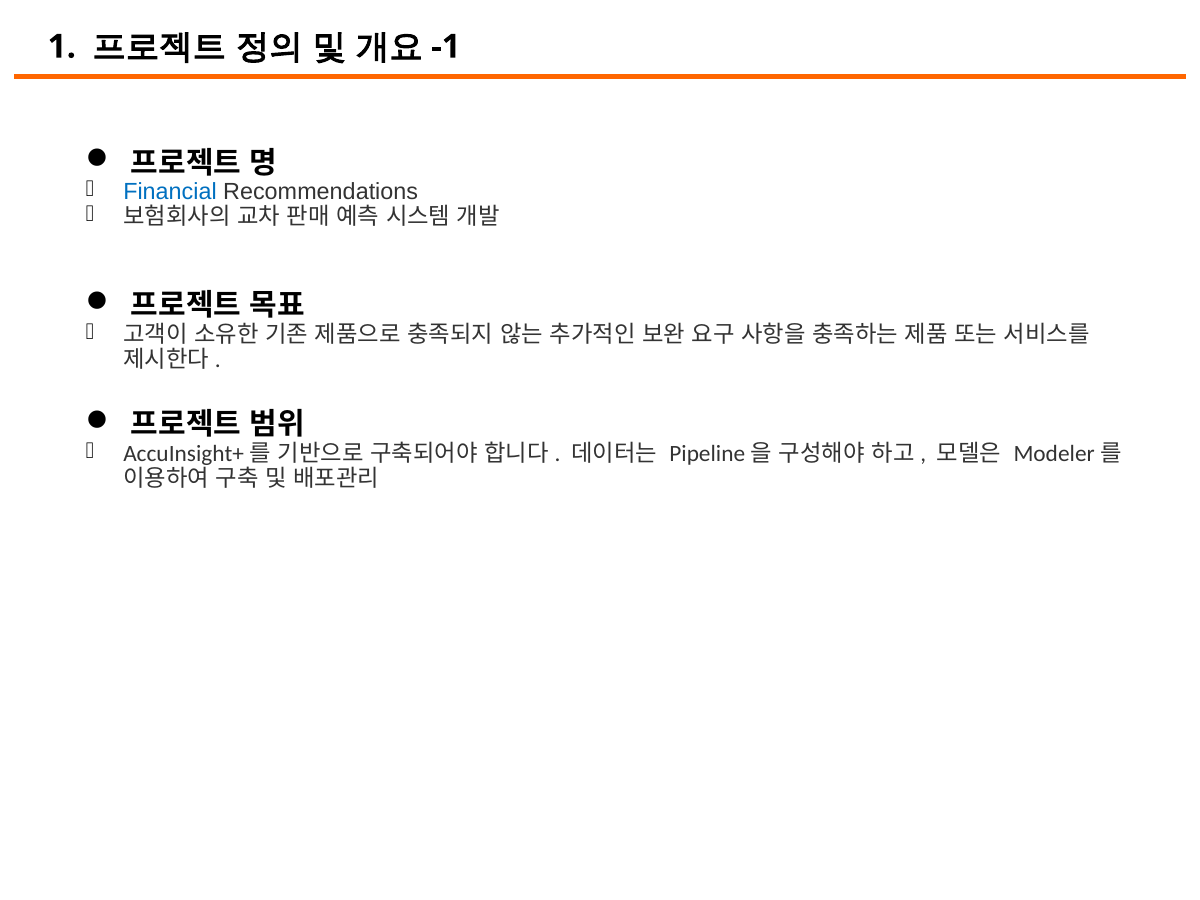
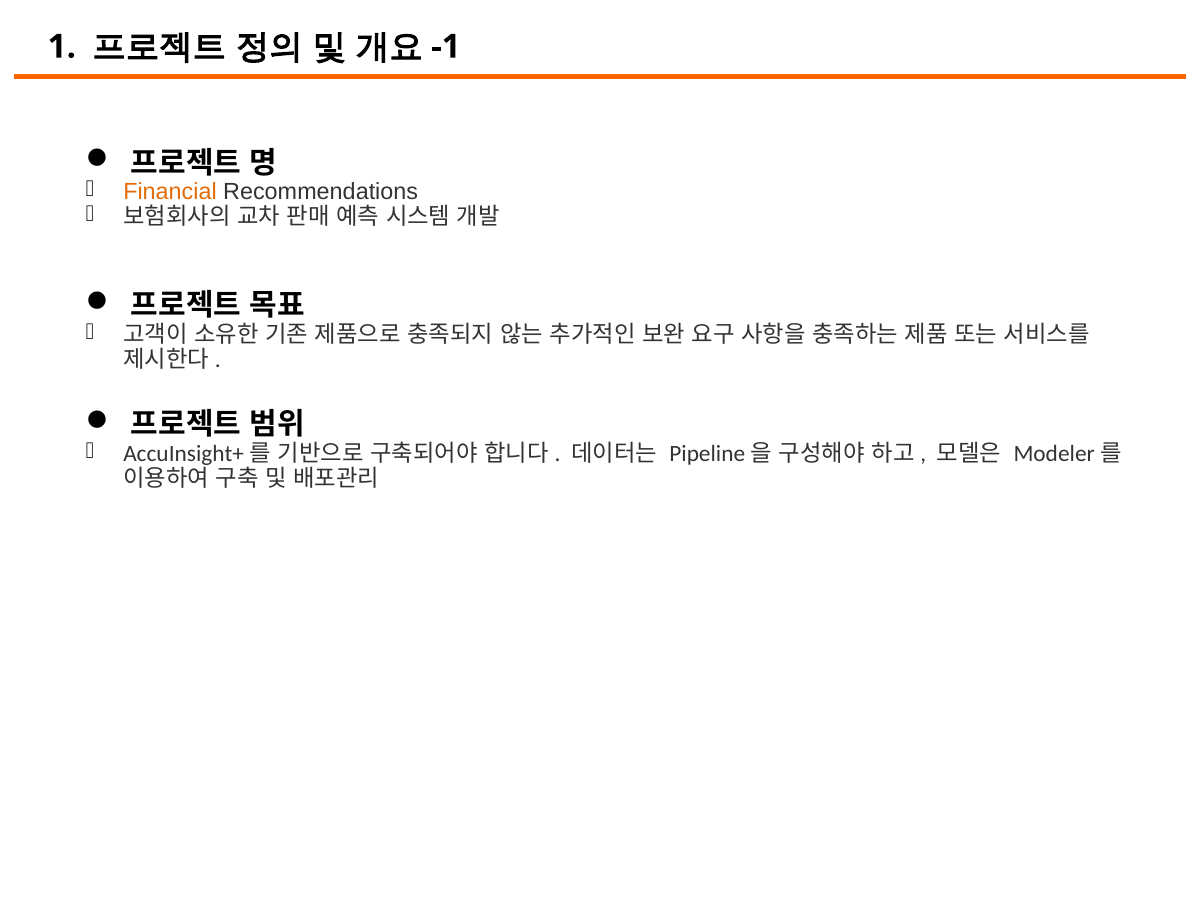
Financial colour: blue -> orange (170, 192)
